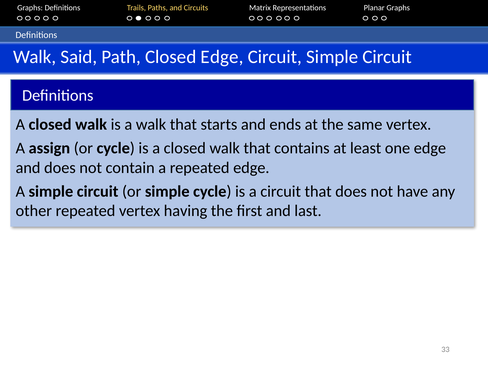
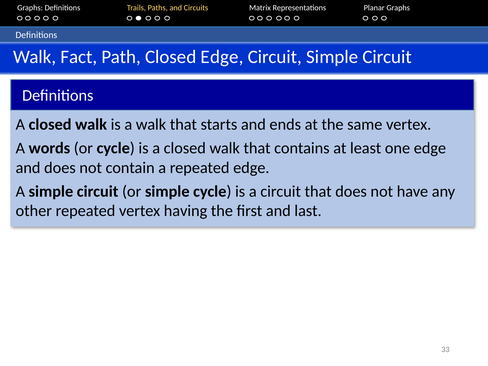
Said: Said -> Fact (79, 57)
assign: assign -> words (49, 148)
